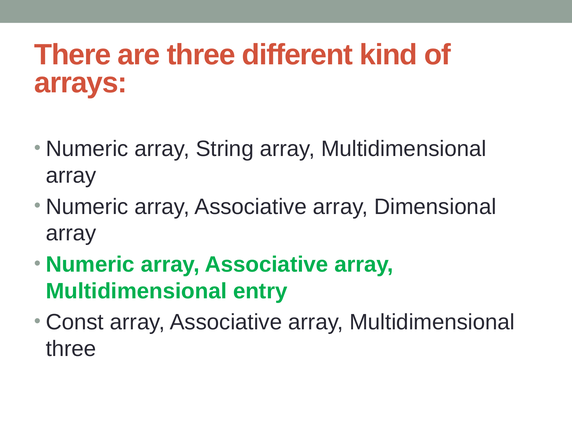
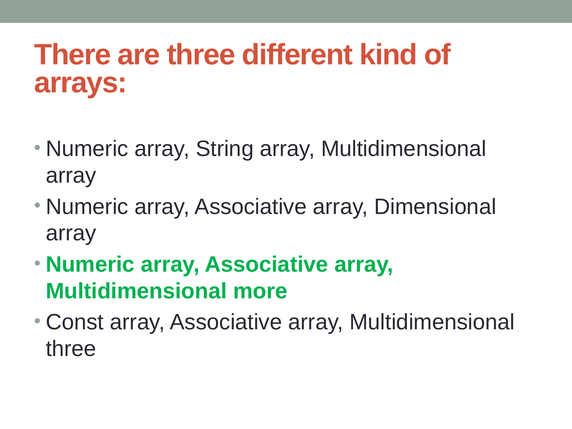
entry: entry -> more (260, 291)
